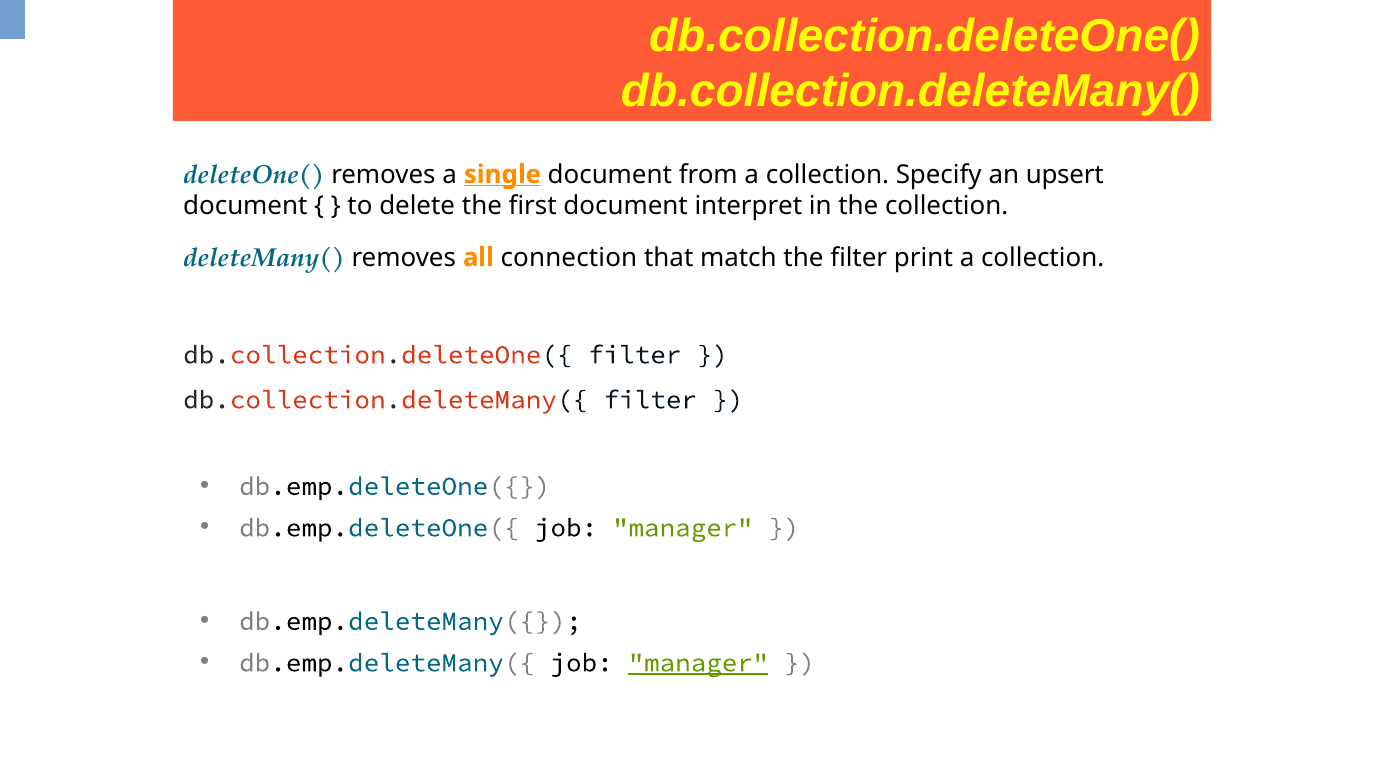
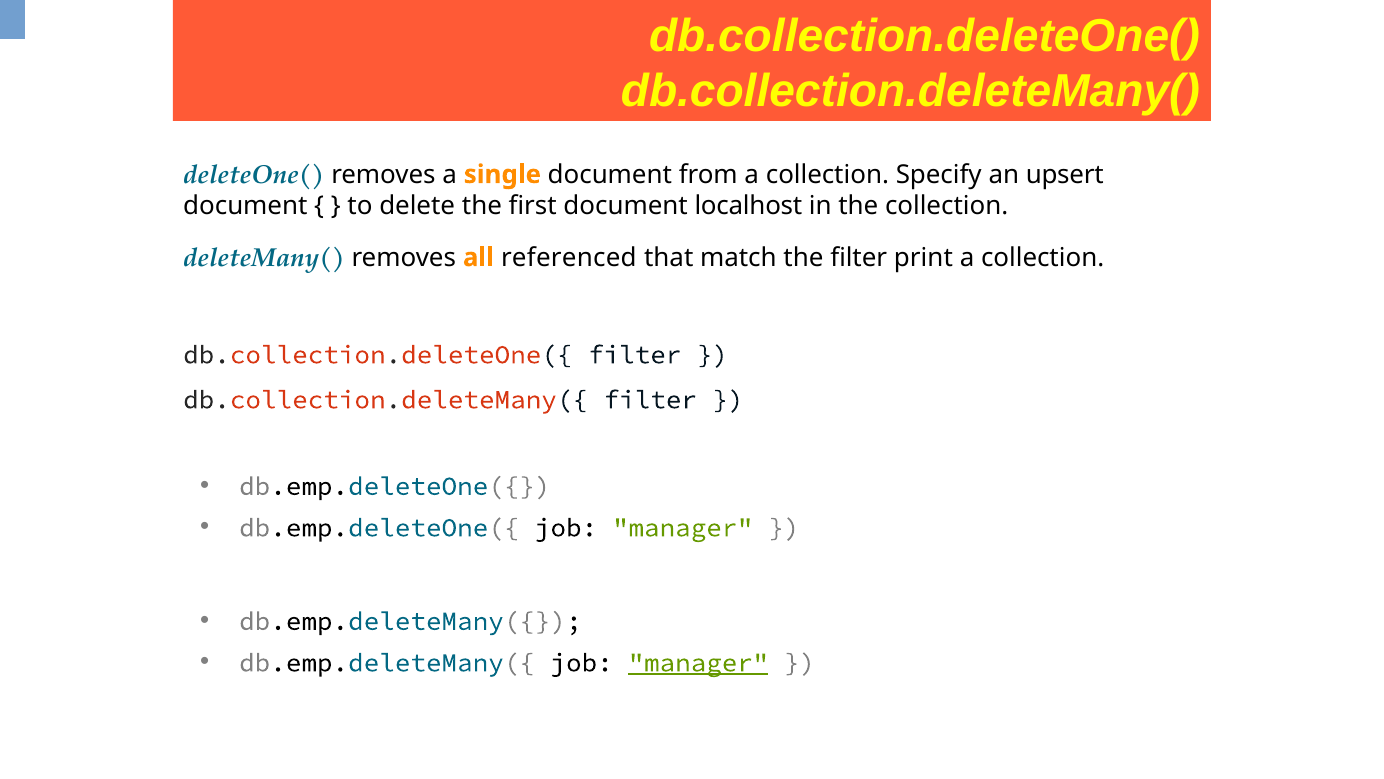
single underline: present -> none (502, 174)
interpret: interpret -> localhost (748, 205)
connection: connection -> referenced (569, 257)
